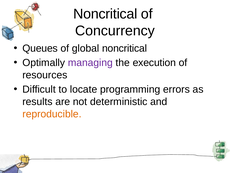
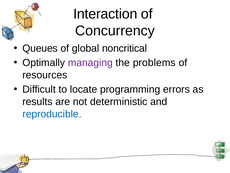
Noncritical: Noncritical -> Interaction (105, 14)
execution: execution -> problems (154, 63)
reproducible colour: orange -> blue (52, 114)
